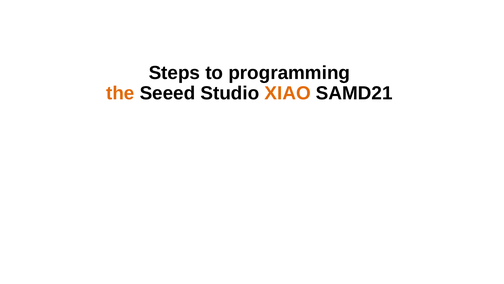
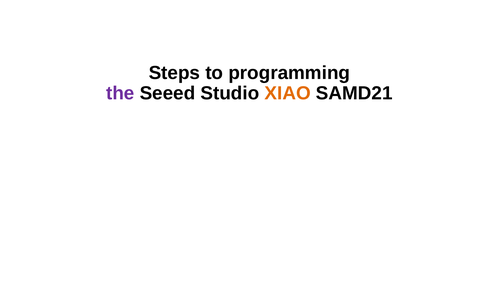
the colour: orange -> purple (120, 93)
